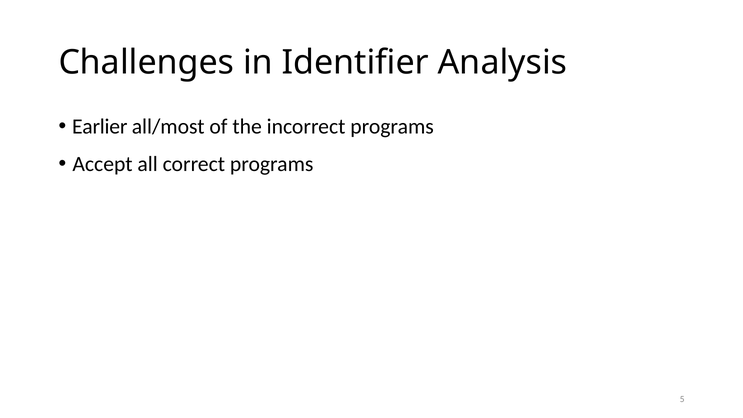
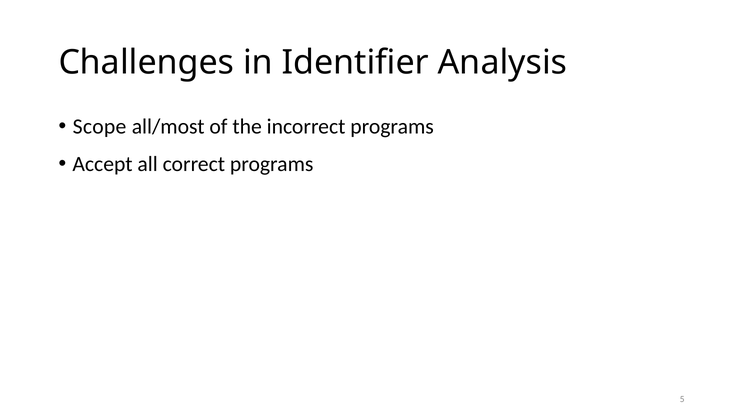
Earlier: Earlier -> Scope (100, 127)
